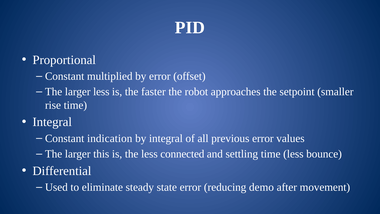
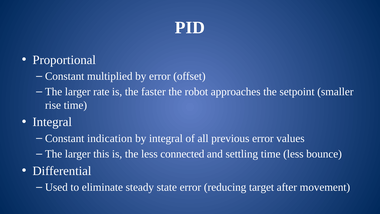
larger less: less -> rate (101, 92)
demo: demo -> target (262, 187)
